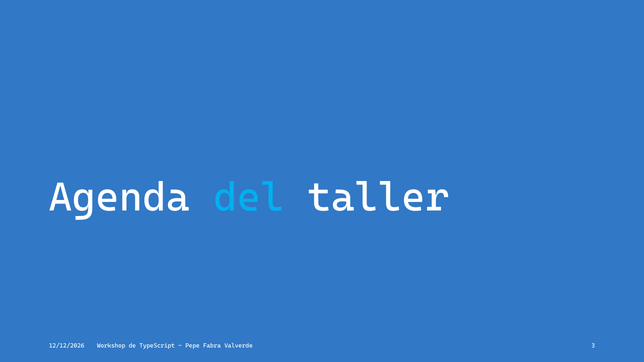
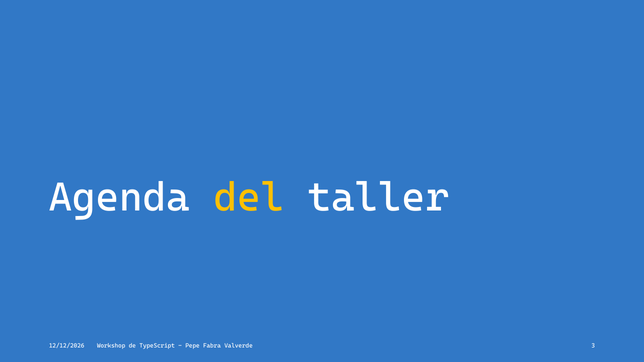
del colour: light blue -> yellow (249, 198)
